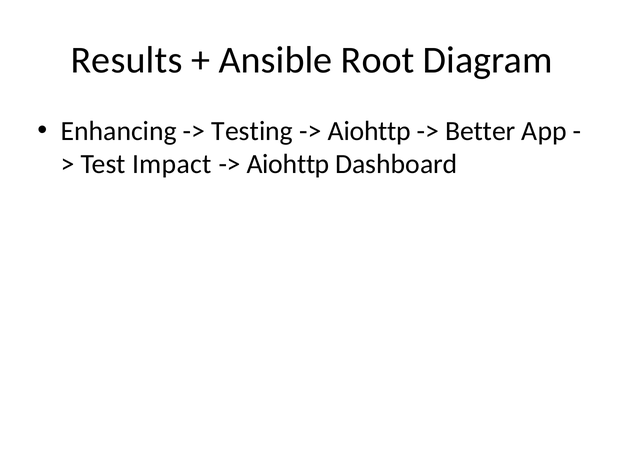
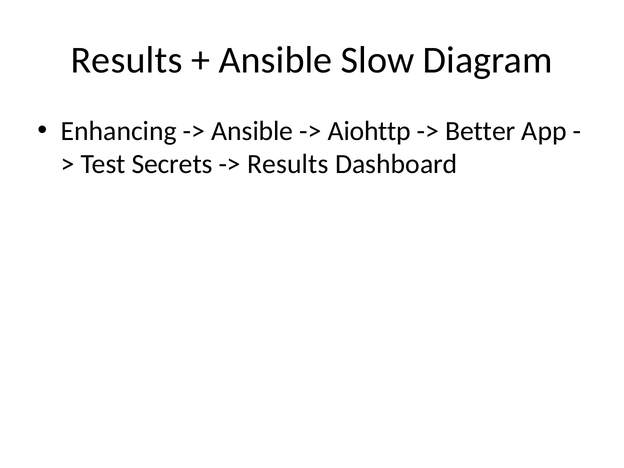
Root: Root -> Slow (378, 60)
Testing: Testing -> Ansible (252, 131)
Impact: Impact -> Secrets (172, 164)
Aiohttp: Aiohttp -> Results (288, 164)
